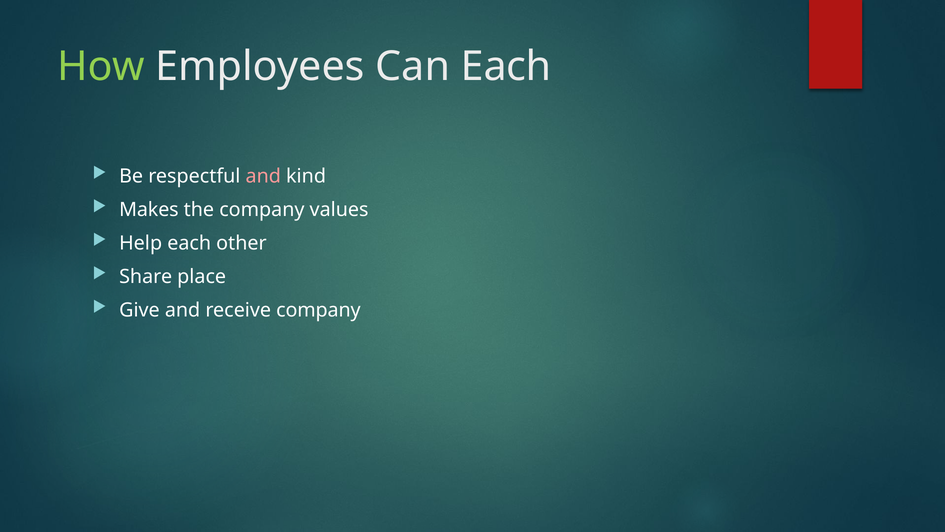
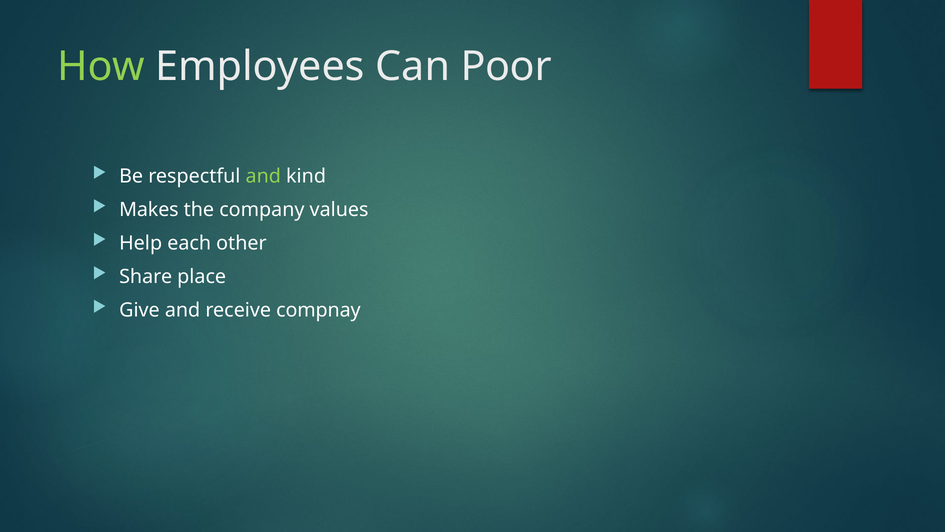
Can Each: Each -> Poor (506, 66)
and colour: pink -> light green (263, 176)
receive company: company -> compnay (318, 310)
